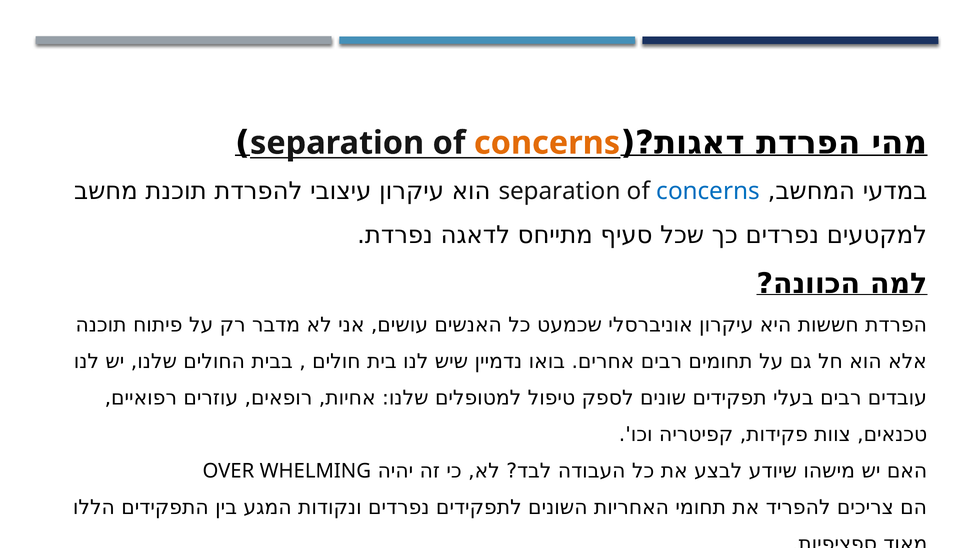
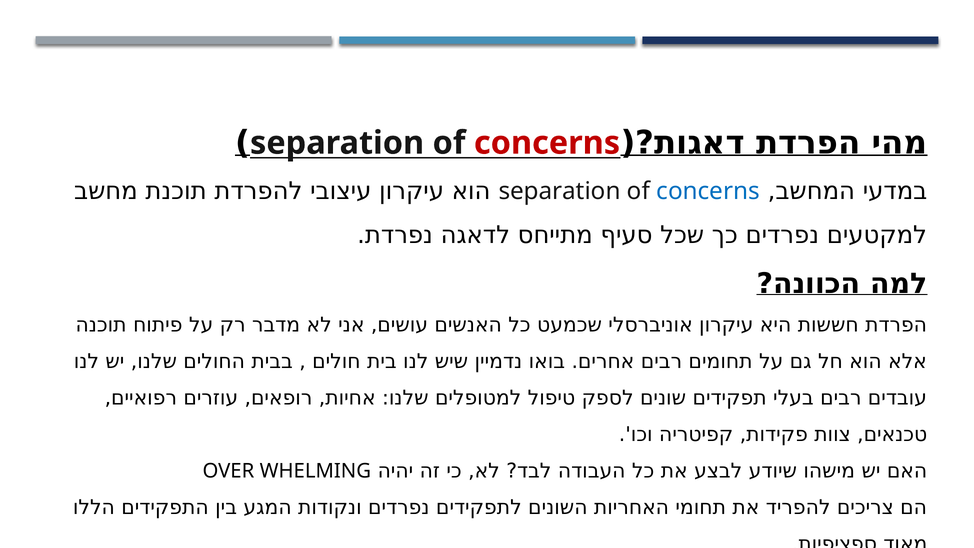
concerns colour: orange -> red (547, 143)
